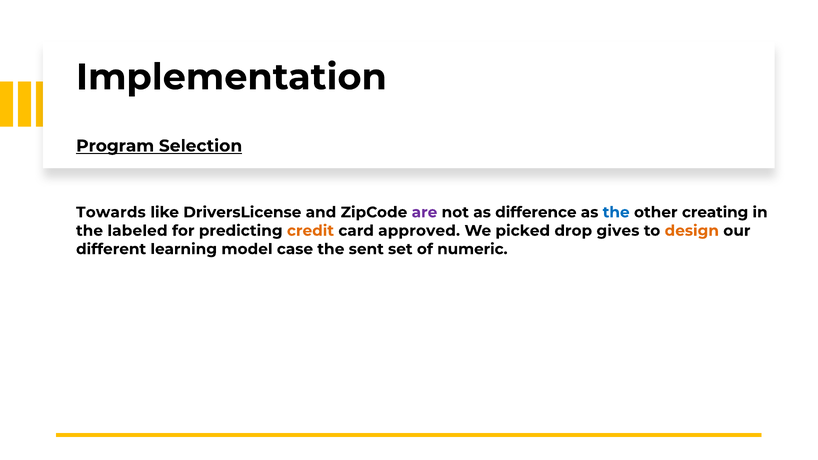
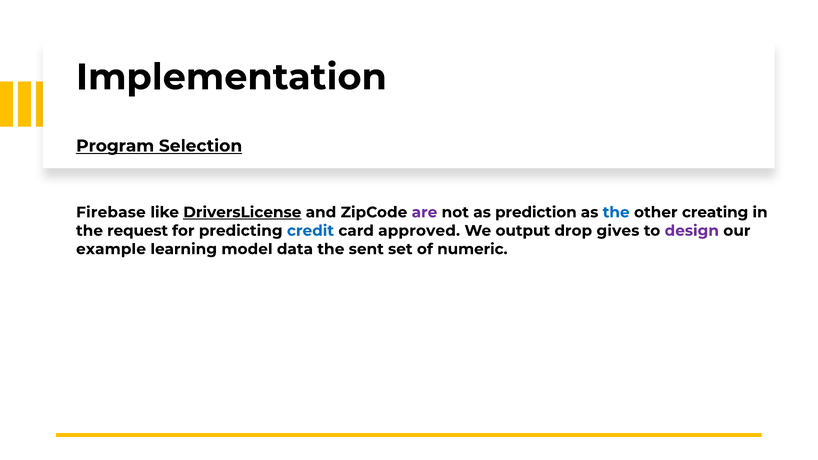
Towards: Towards -> Firebase (111, 212)
DriversLicense underline: none -> present (242, 212)
difference: difference -> prediction (536, 212)
labeled: labeled -> request (138, 231)
credit colour: orange -> blue (310, 231)
picked: picked -> output (523, 231)
design colour: orange -> purple (692, 231)
different: different -> example (111, 249)
case: case -> data (295, 249)
